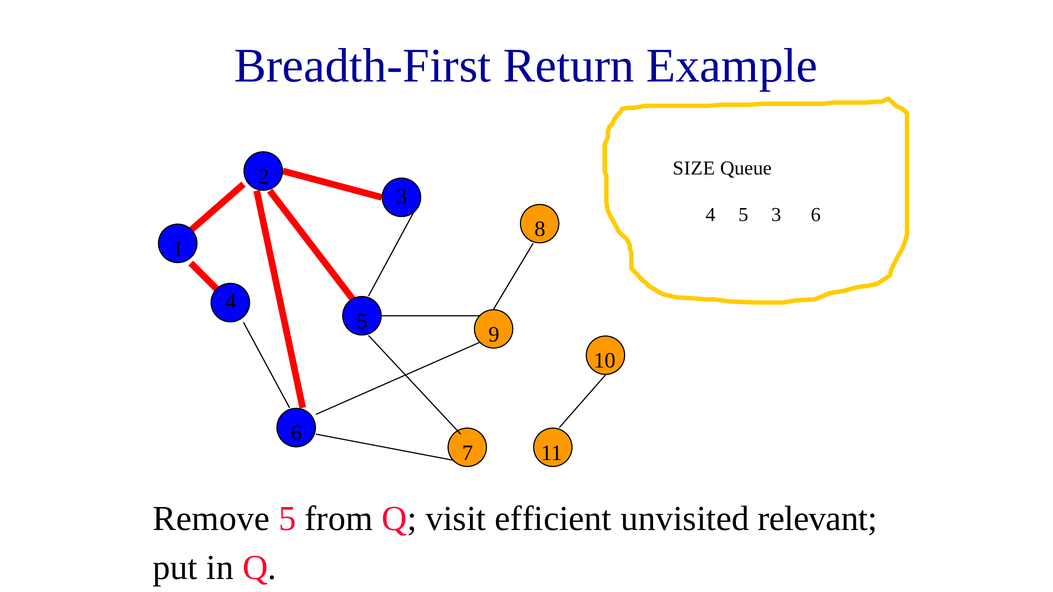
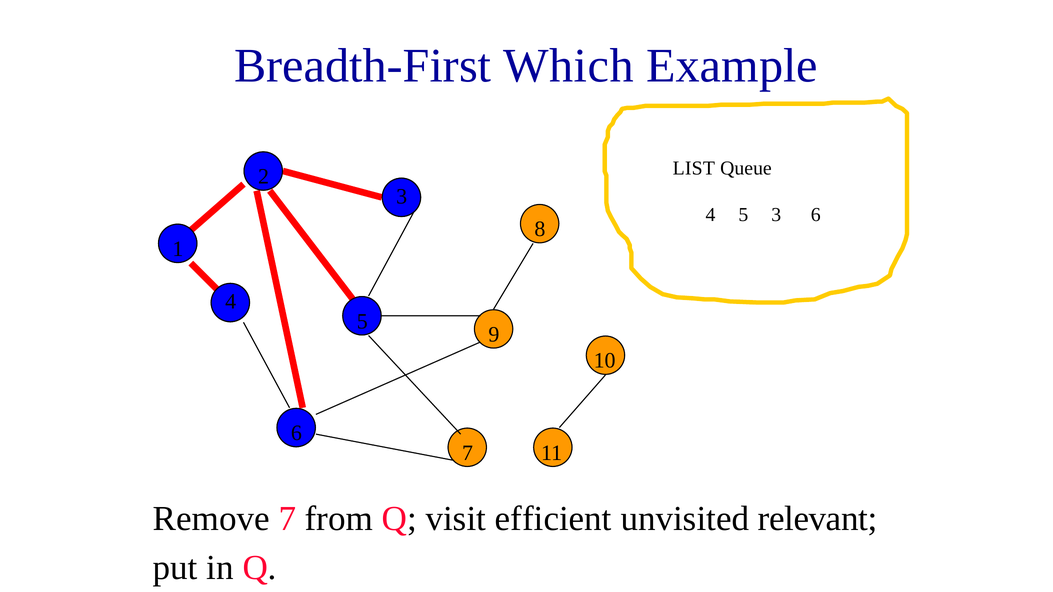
Return: Return -> Which (569, 66)
SIZE: SIZE -> LIST (694, 169)
Remove 5: 5 -> 7 (287, 519)
